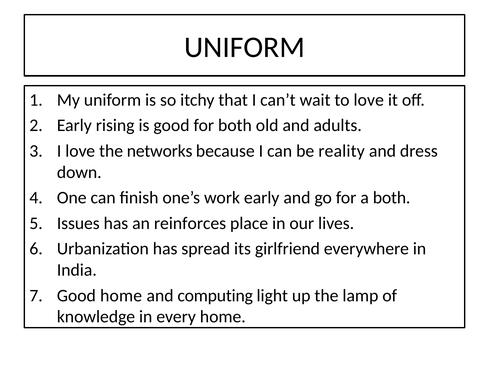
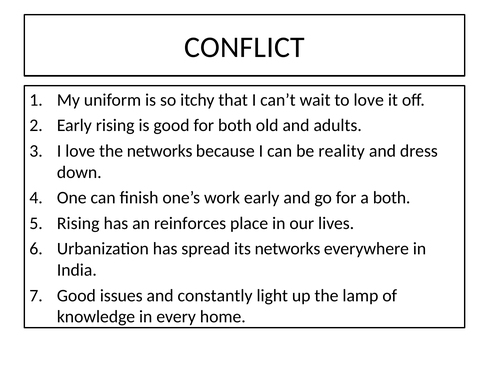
UNIFORM: UNIFORM -> CONFLICT (244, 47)
Issues: Issues -> Rising (78, 223)
its girlfriend: girlfriend -> networks (287, 249)
Good home: home -> issues (121, 295)
computing: computing -> constantly (215, 295)
